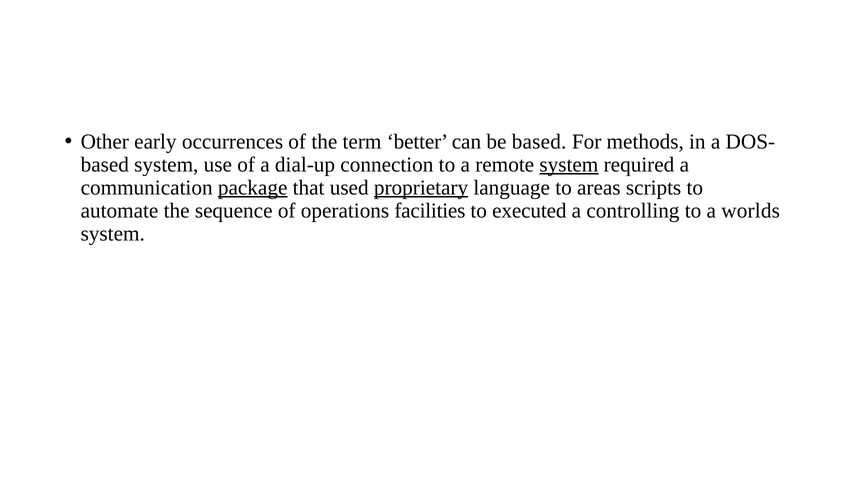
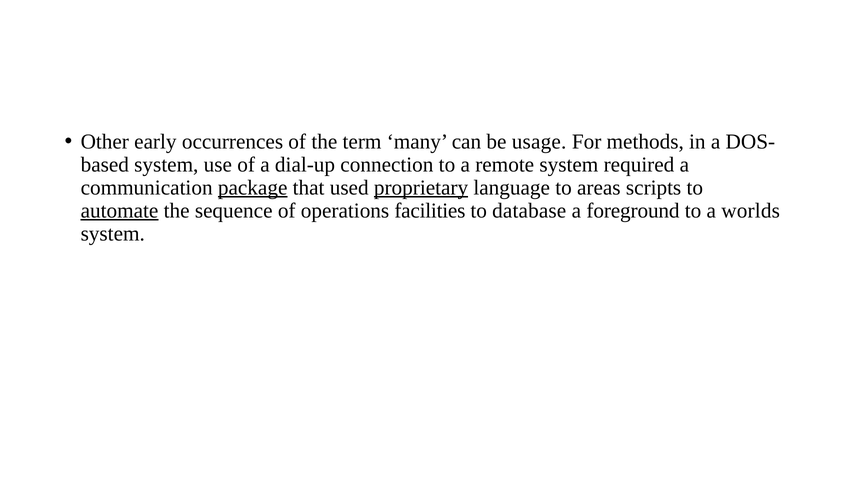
better: better -> many (417, 142)
be based: based -> usage (539, 142)
system underline: present -> none (569, 165)
automate underline: none -> present (120, 210)
executed: executed -> database (529, 210)
controlling: controlling -> foreground (633, 210)
